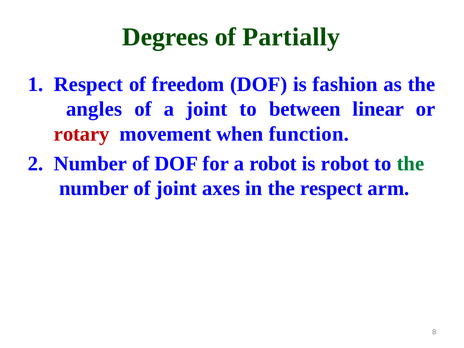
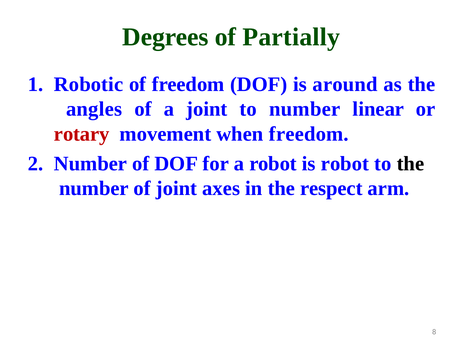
Respect: Respect -> Robotic (89, 84)
fashion: fashion -> around (345, 84)
to between: between -> number (305, 109)
when function: function -> freedom (309, 134)
the colour: green -> black (410, 164)
